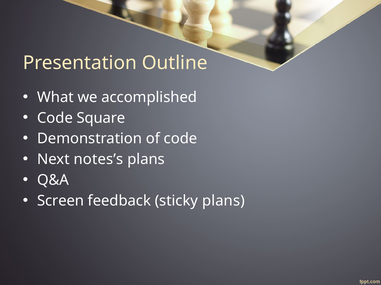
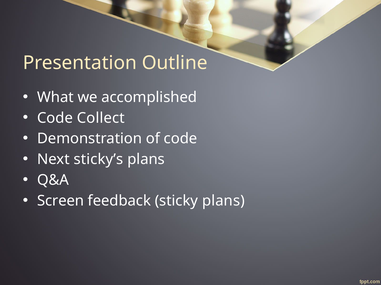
Square: Square -> Collect (101, 118)
notes’s: notes’s -> sticky’s (98, 160)
